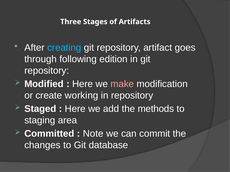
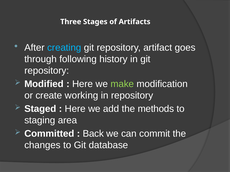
edition: edition -> history (113, 59)
make colour: pink -> light green (122, 84)
Note: Note -> Back (93, 134)
